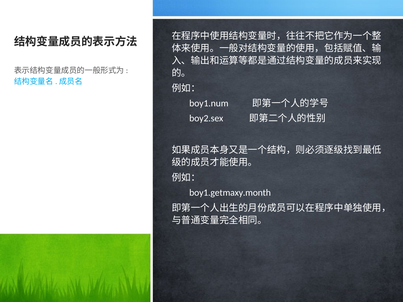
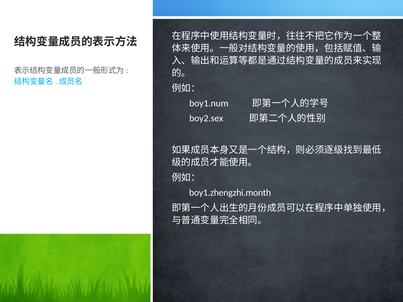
boy1.getmaxy.month: boy1.getmaxy.month -> boy1.zhengzhi.month (230, 193)
